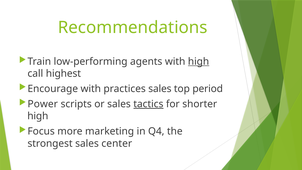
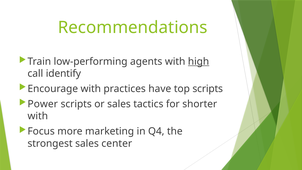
highest: highest -> identify (63, 73)
practices sales: sales -> have (160, 89)
top period: period -> scripts (208, 89)
tactics underline: present -> none (148, 104)
high: high -> with (38, 116)
